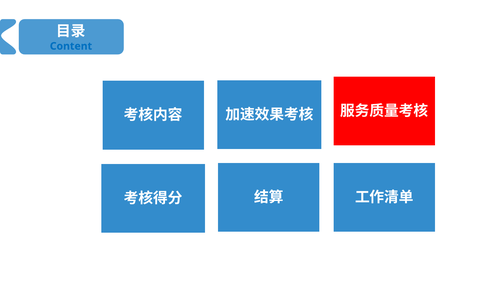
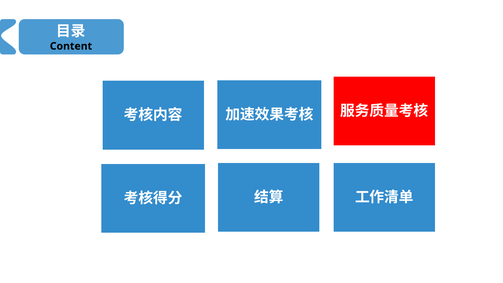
Content colour: blue -> black (71, 46)
